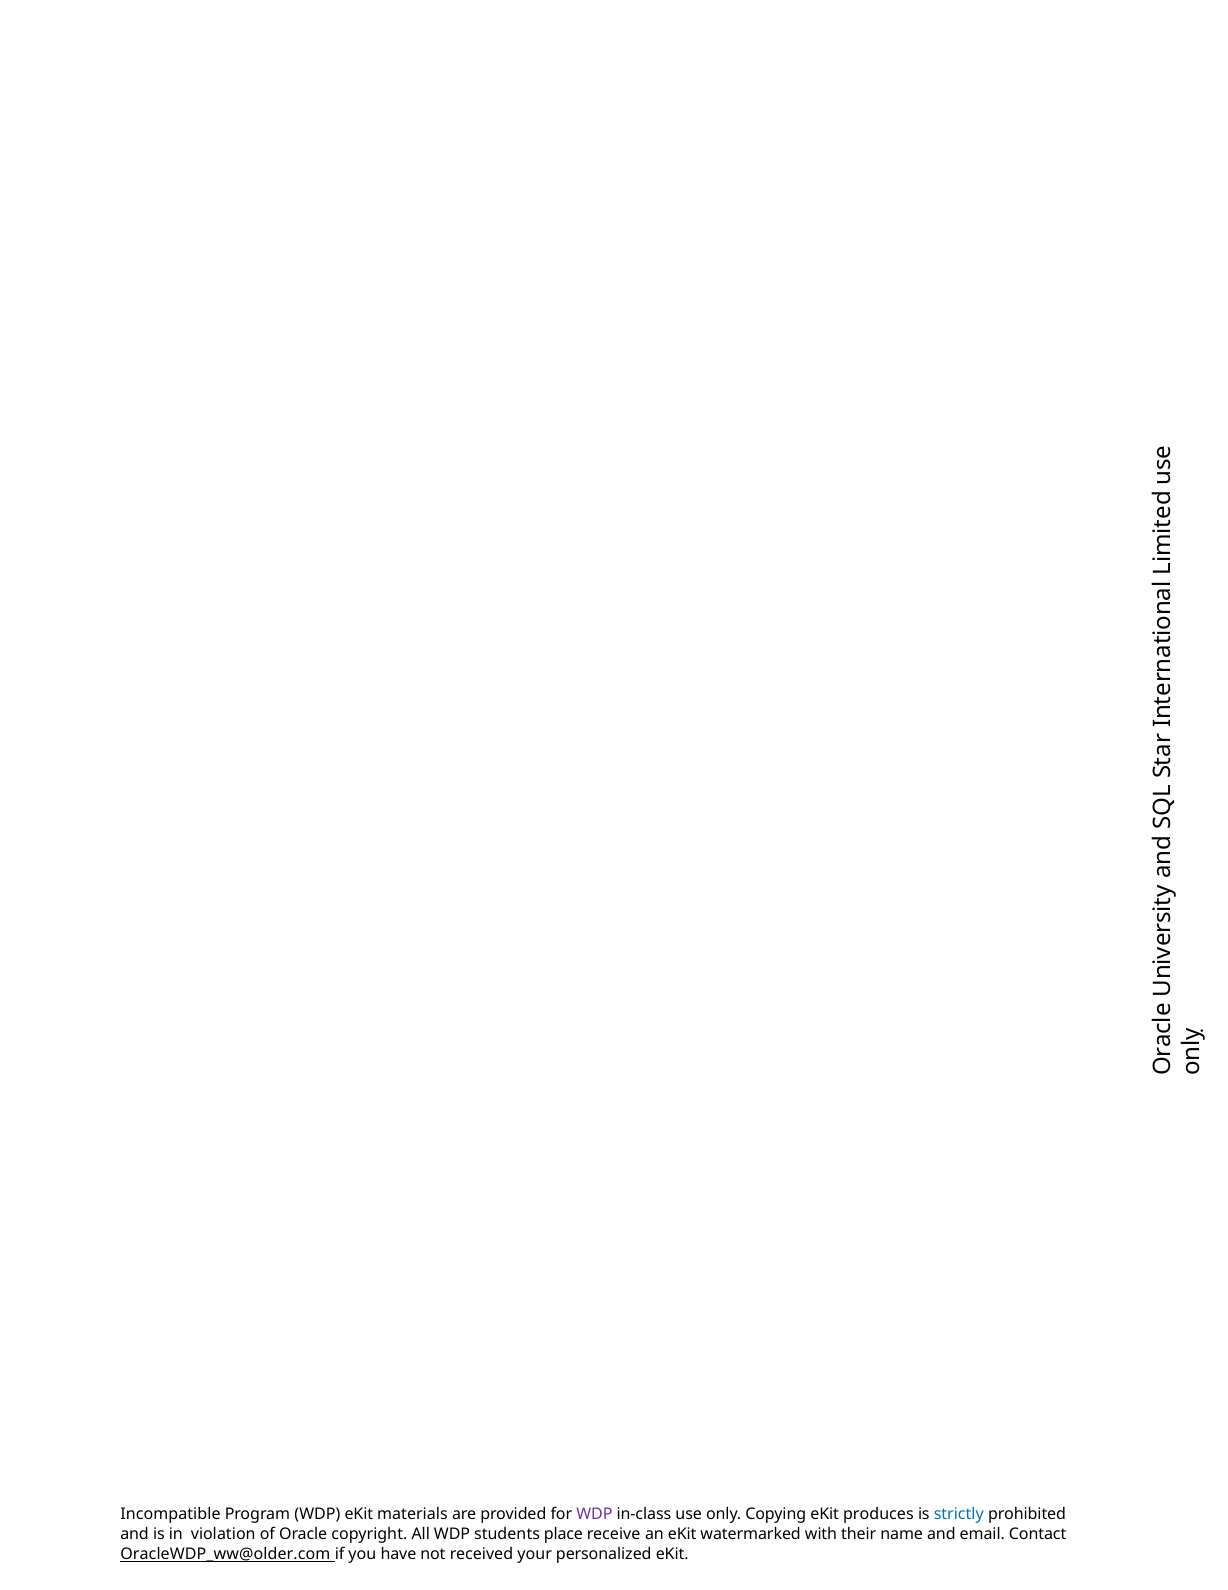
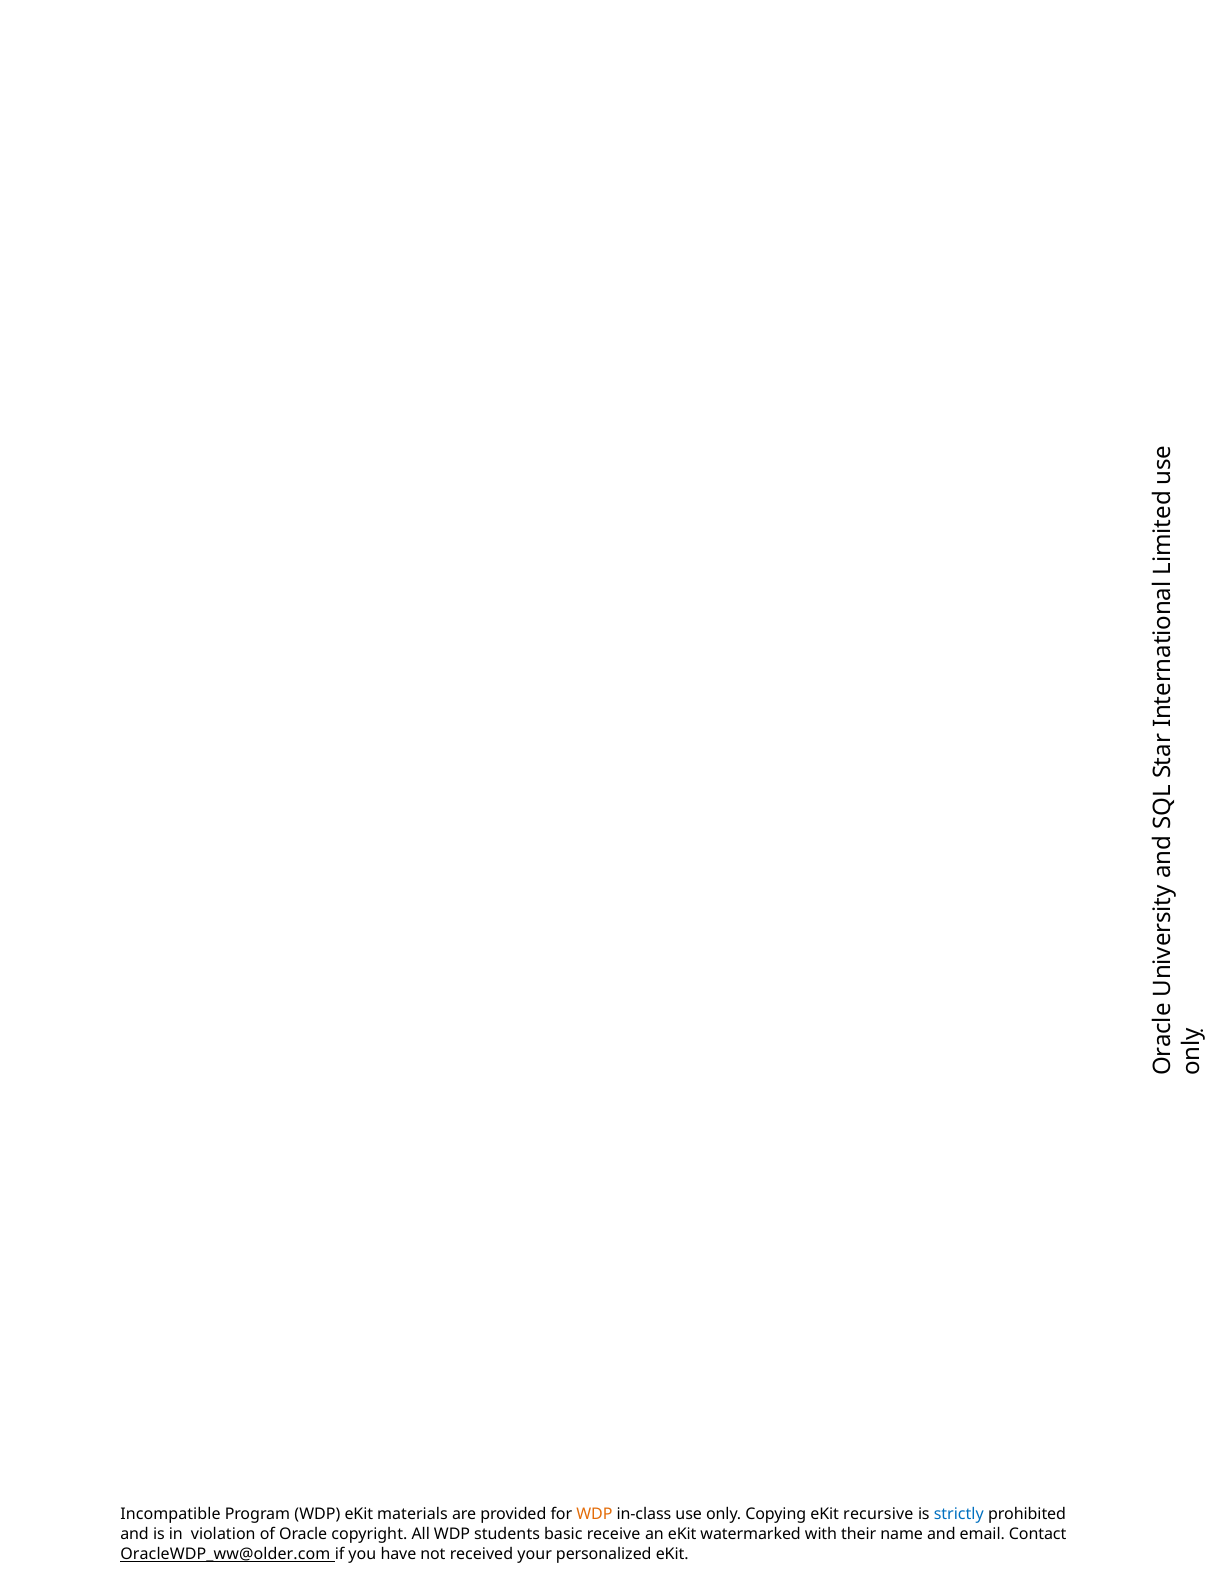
WDP colour: purple -> orange (594, 1514)
produces: produces -> recursive (878, 1514)
place: place -> basic (563, 1534)
